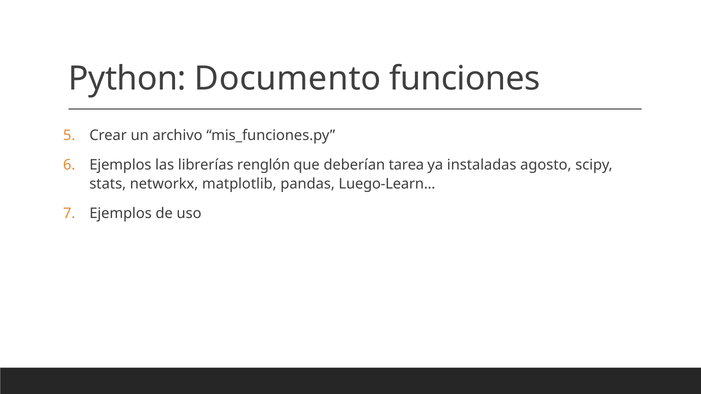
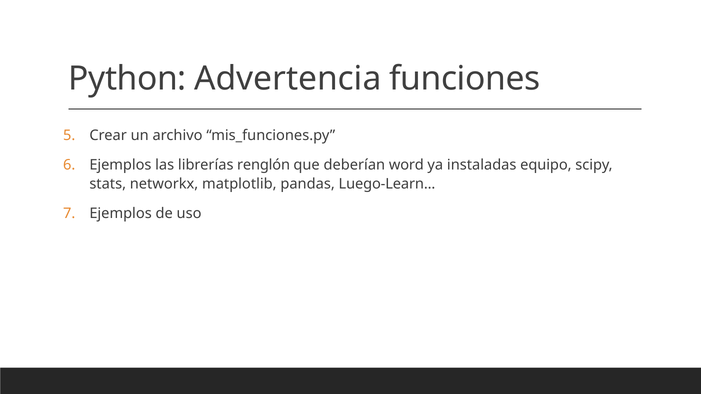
Documento: Documento -> Advertencia (288, 79)
tarea: tarea -> word (406, 165)
agosto: agosto -> equipo (546, 165)
